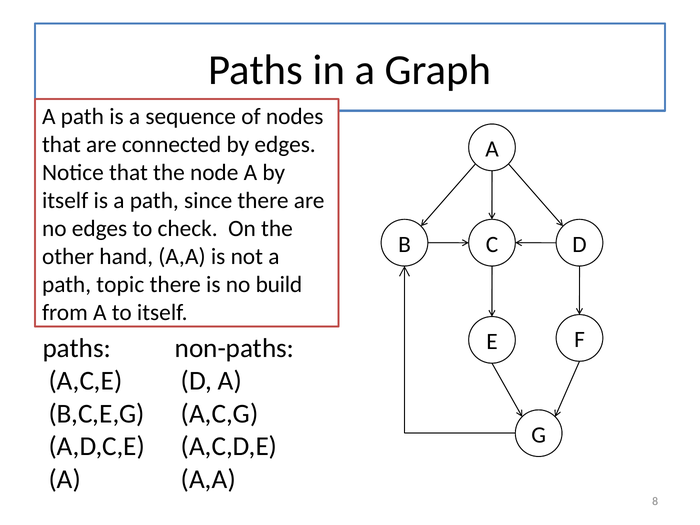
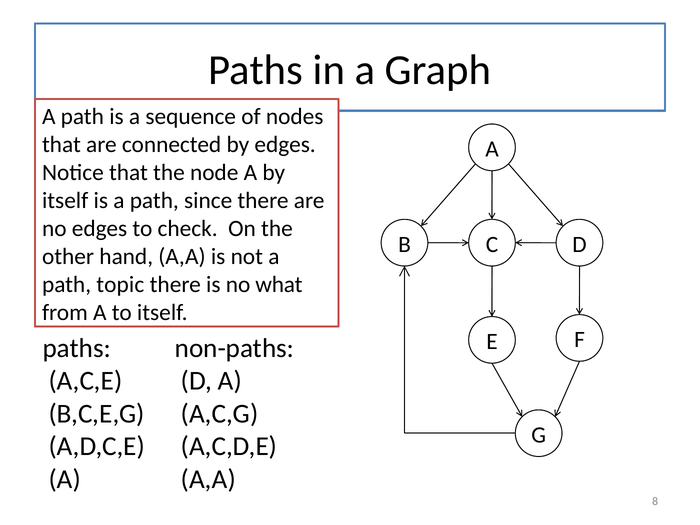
build: build -> what (279, 285)
